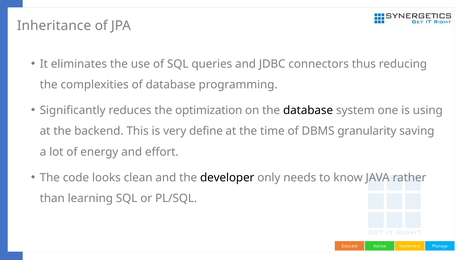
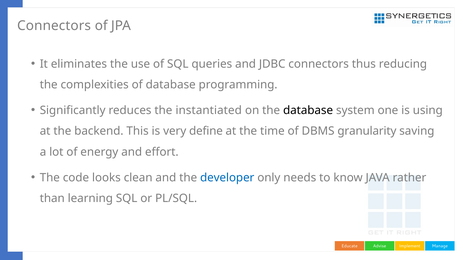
Inheritance: Inheritance -> Connectors (54, 26)
optimization: optimization -> instantiated (209, 111)
developer colour: black -> blue (227, 178)
